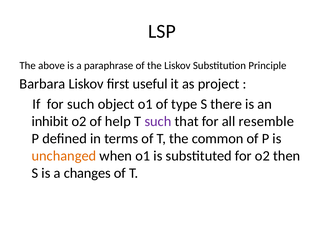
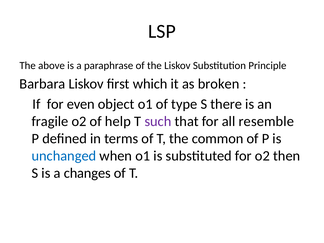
useful: useful -> which (150, 84)
project: project -> broken (219, 84)
for such: such -> even (81, 104)
inhibit: inhibit -> fragile (50, 121)
unchanged colour: orange -> blue (64, 156)
